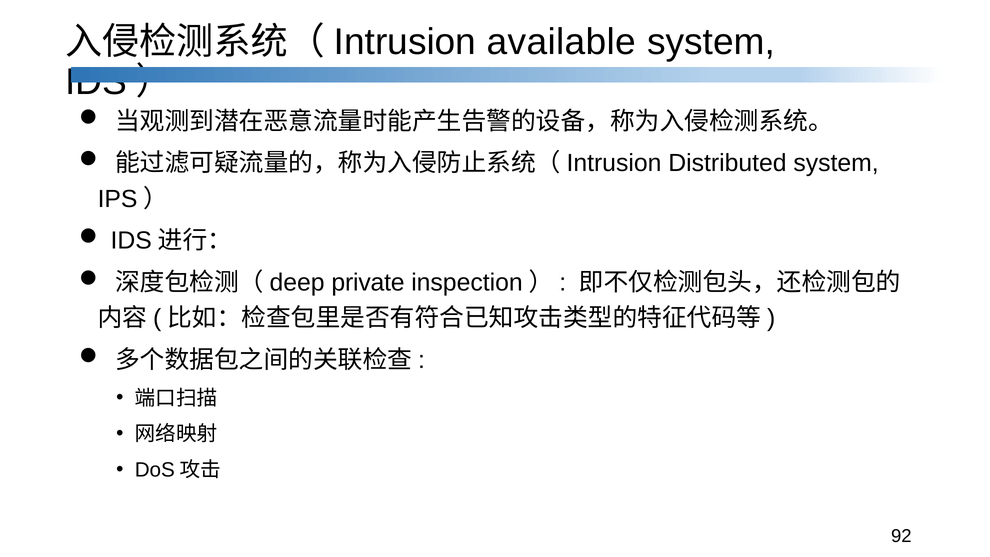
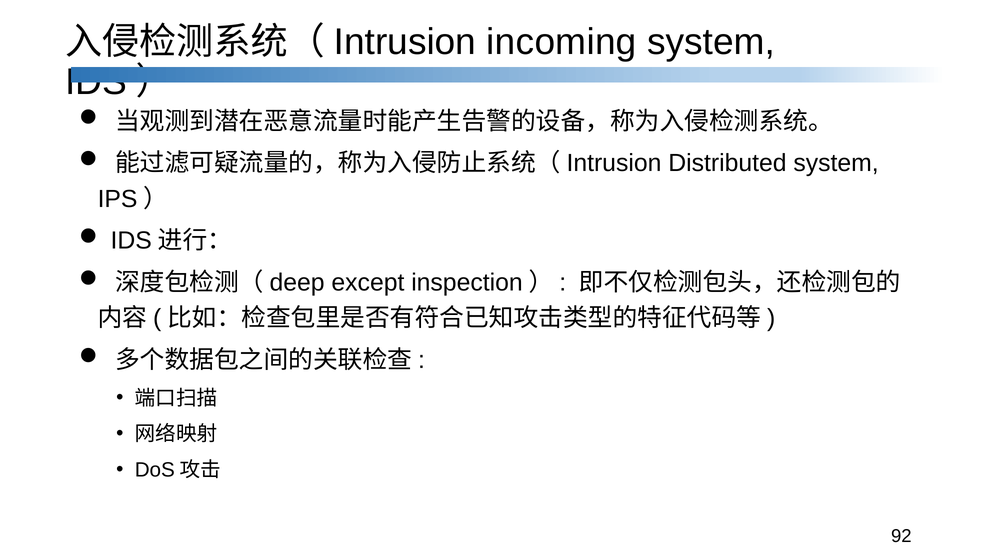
available: available -> incoming (561, 42)
private: private -> except (368, 283)
